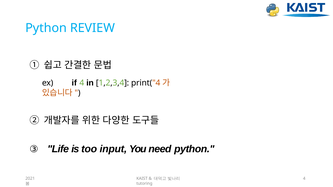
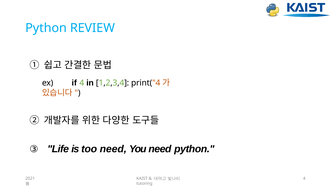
too input: input -> need (113, 149)
